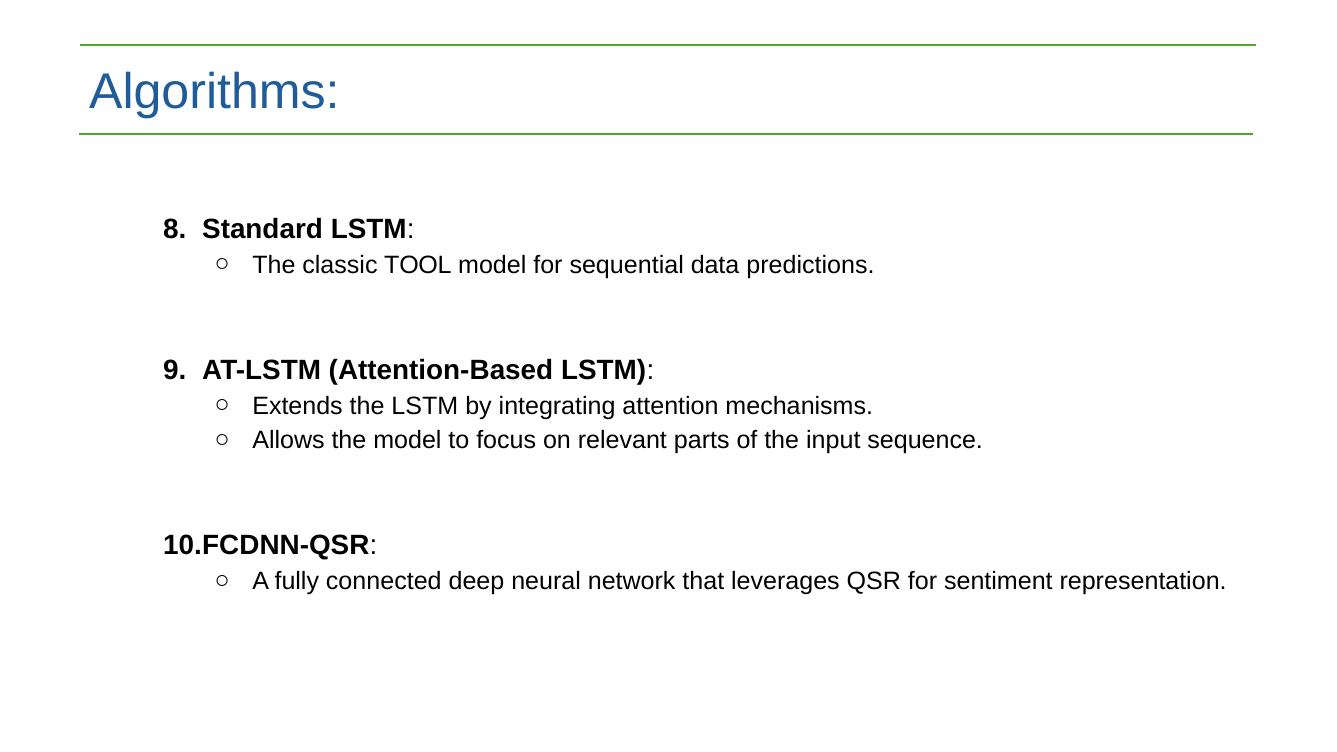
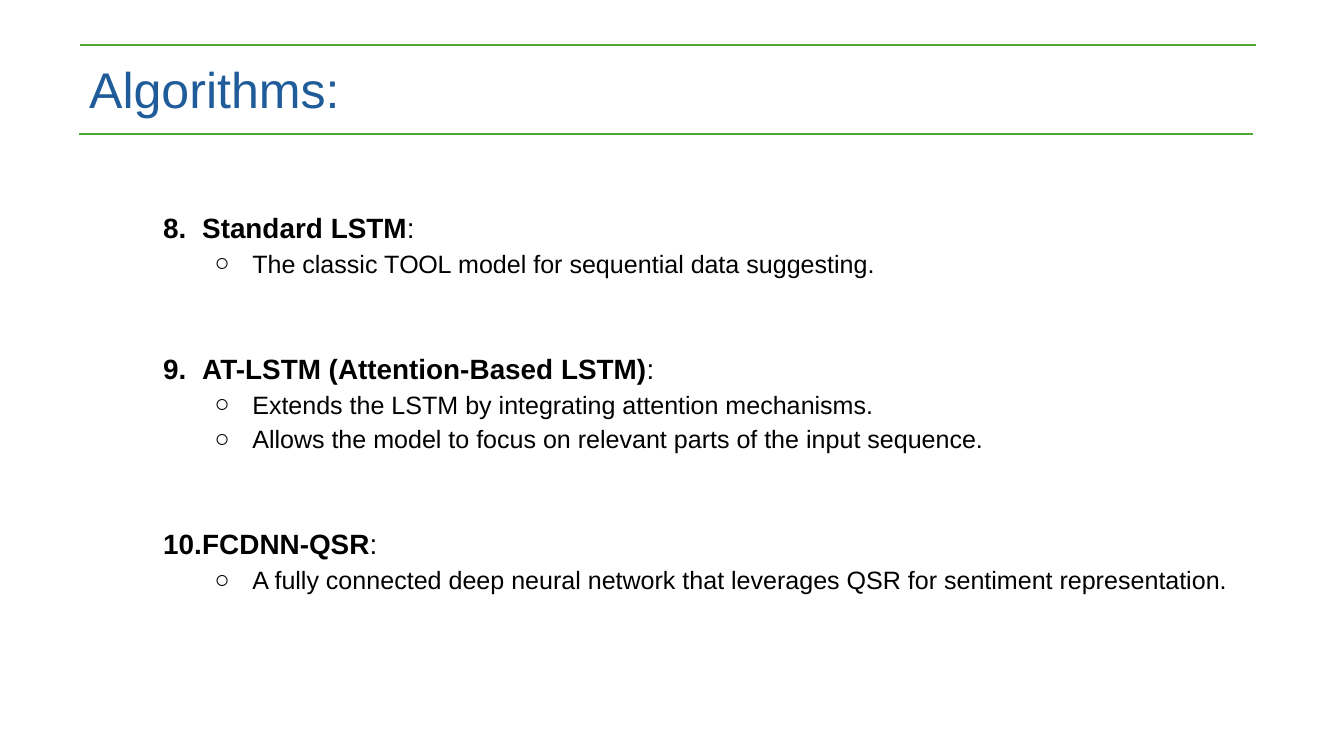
predictions: predictions -> suggesting (810, 265)
